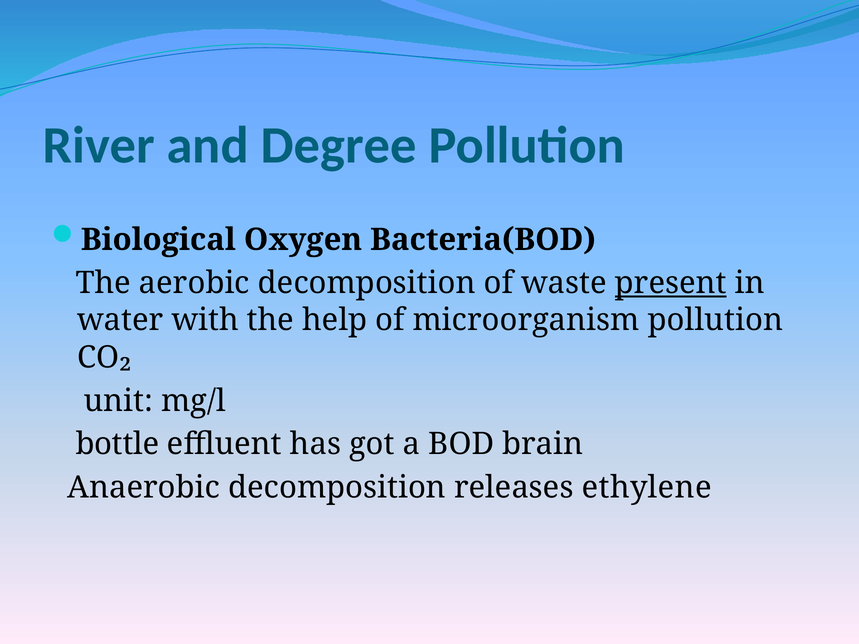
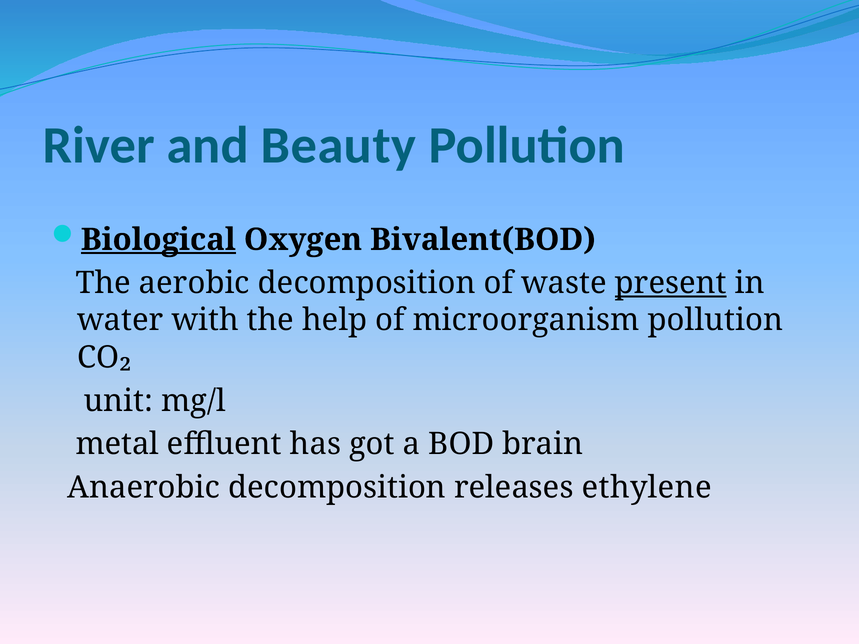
Degree: Degree -> Beauty (338, 146)
Biological underline: none -> present (158, 240)
Bacteria(BOD: Bacteria(BOD -> Bivalent(BOD (483, 240)
bottle: bottle -> metal (117, 444)
